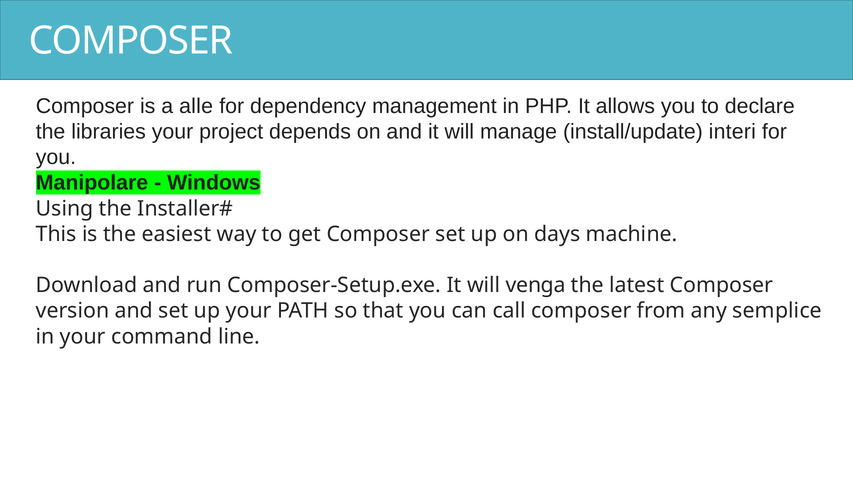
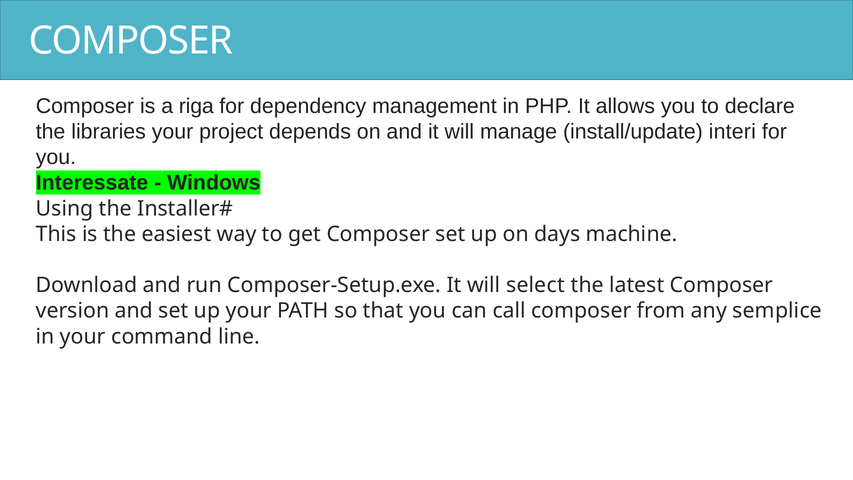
alle: alle -> riga (196, 106)
Manipolare: Manipolare -> Interessate (92, 183)
venga: venga -> select (535, 285)
